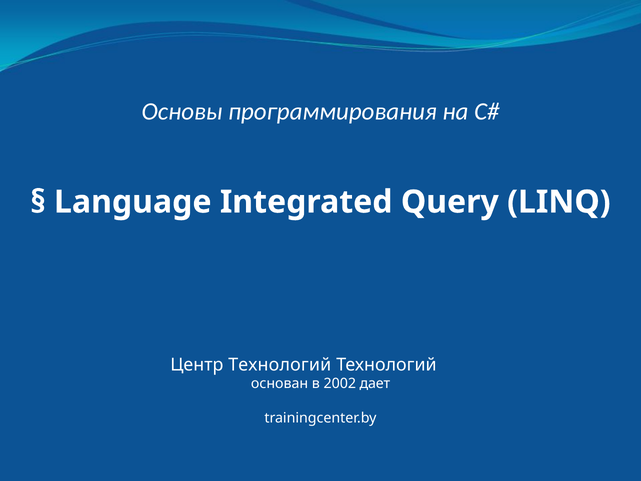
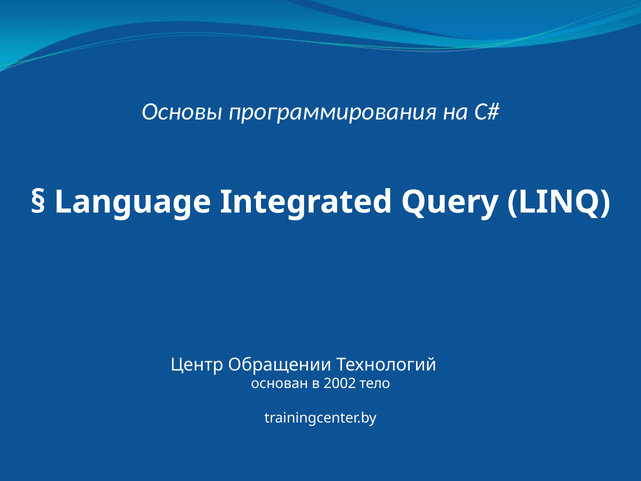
Центр Технологий: Технологий -> Обращении (280, 364)
дает: дает -> тело (375, 383)
